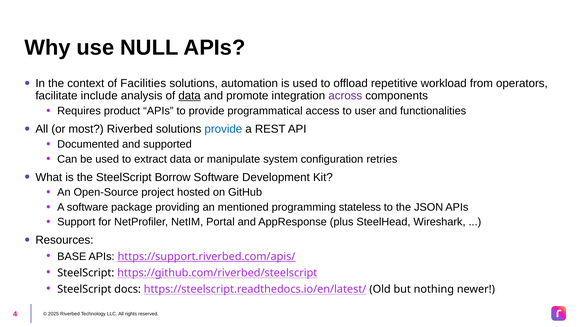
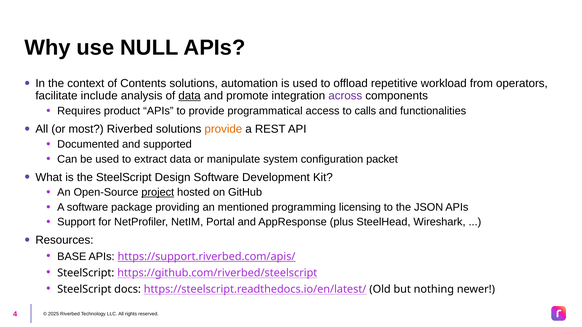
Facilities: Facilities -> Contents (143, 84)
user: user -> calls (365, 111)
provide colour: blue -> orange (223, 129)
retries: retries -> packet (382, 159)
Borrow: Borrow -> Design (173, 177)
project underline: none -> present (158, 193)
stateless: stateless -> licensing (360, 207)
